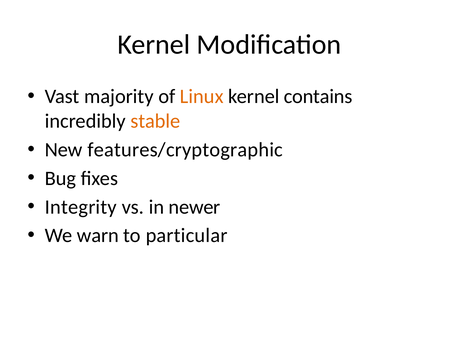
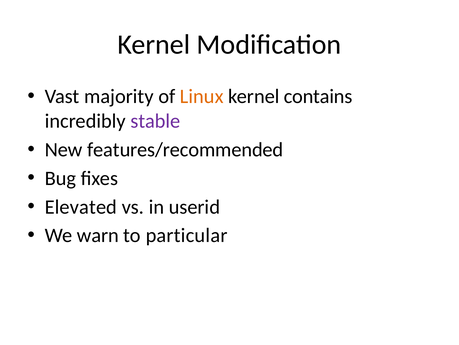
stable colour: orange -> purple (155, 121)
features/cryptographic: features/cryptographic -> features/recommended (185, 149)
Integrity: Integrity -> Elevated (81, 206)
newer: newer -> userid (194, 206)
